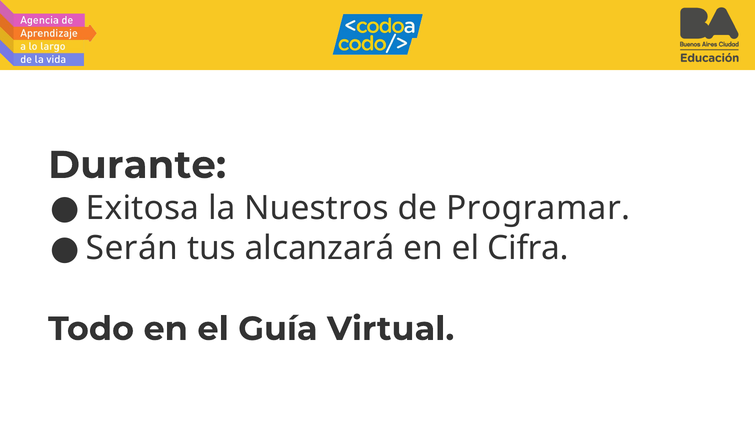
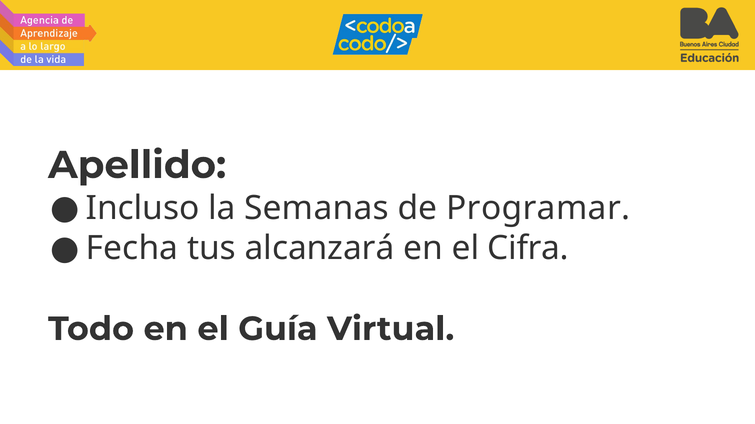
Durante: Durante -> Apellido (137, 165)
Exitosa: Exitosa -> Incluso (143, 209)
Nuestros: Nuestros -> Semanas (316, 209)
Serán: Serán -> Fecha (132, 249)
